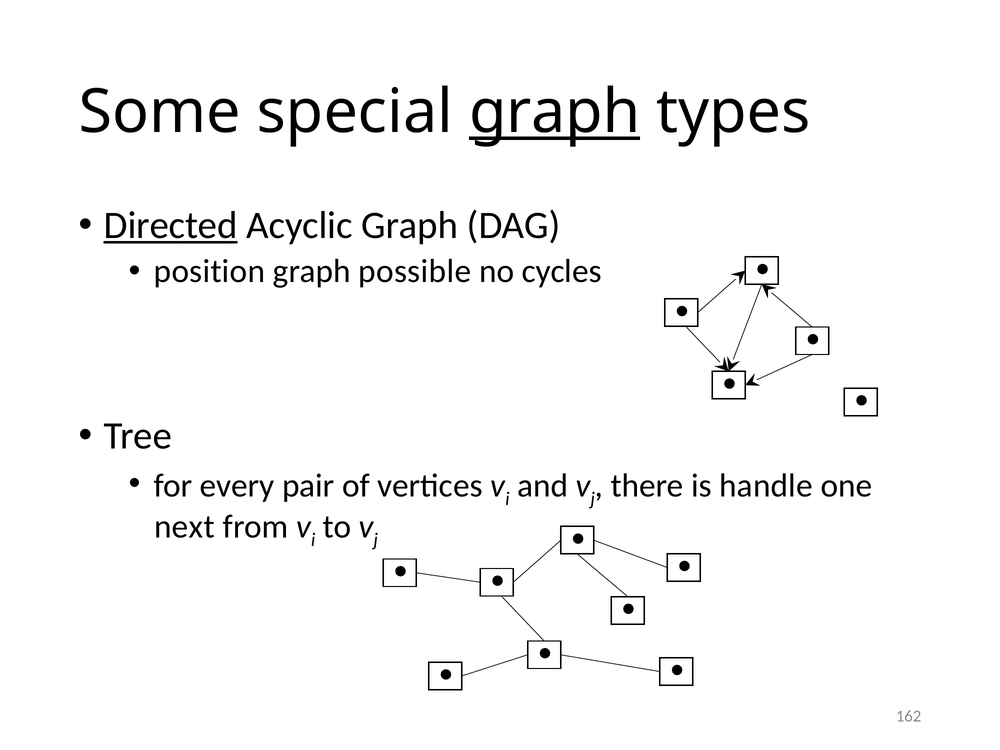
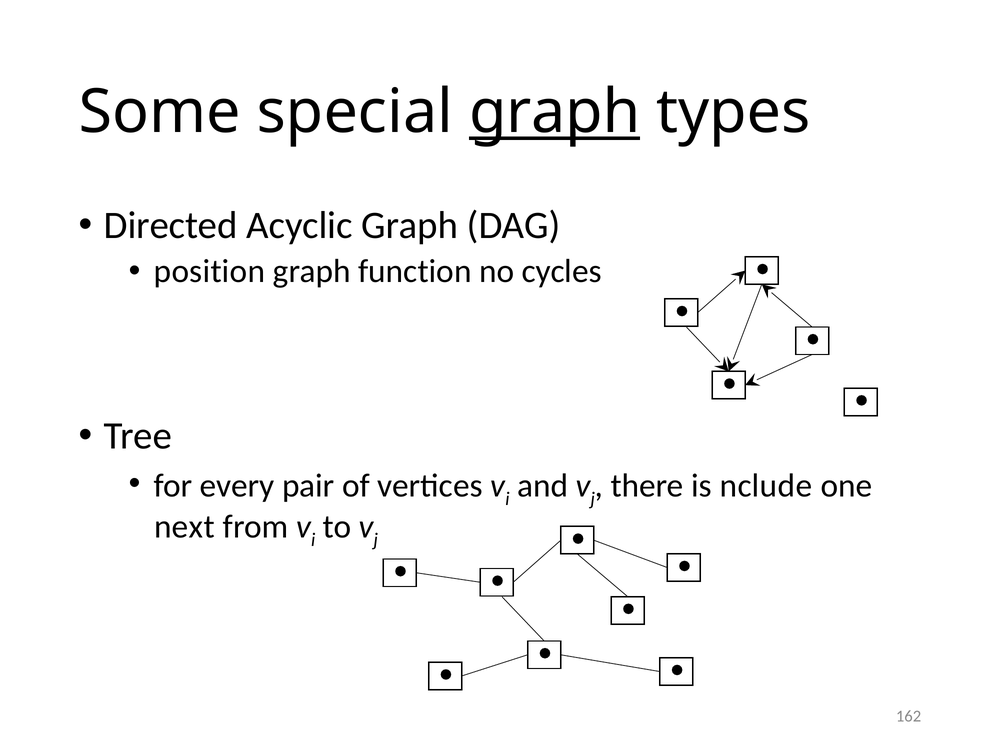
Directed underline: present -> none (171, 225)
possible: possible -> function (415, 271)
handle: handle -> nclude (766, 486)
